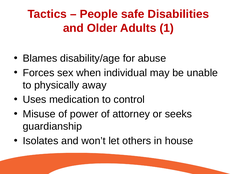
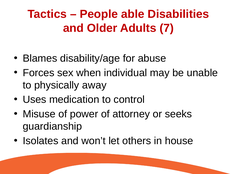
safe: safe -> able (133, 14)
1: 1 -> 7 (167, 28)
